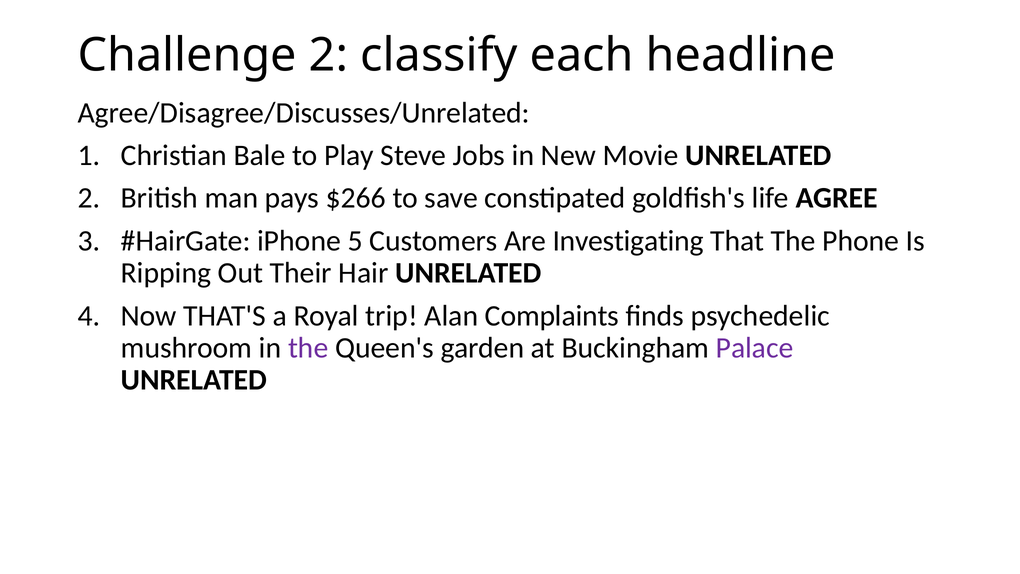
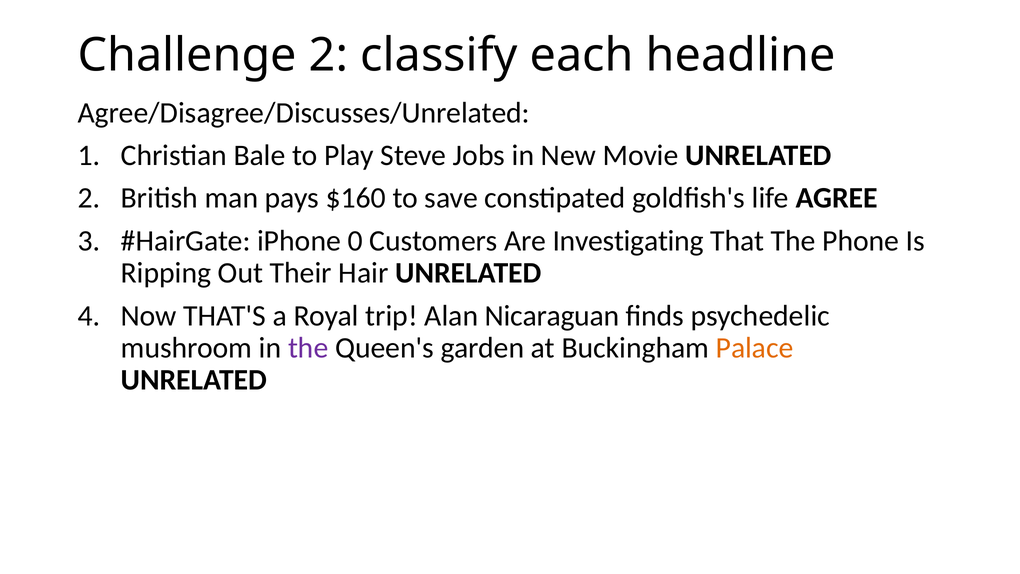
$266: $266 -> $160 (356, 198)
5: 5 -> 0 (355, 241)
Complaints: Complaints -> Nicaraguan (552, 316)
Palace colour: purple -> orange (755, 348)
